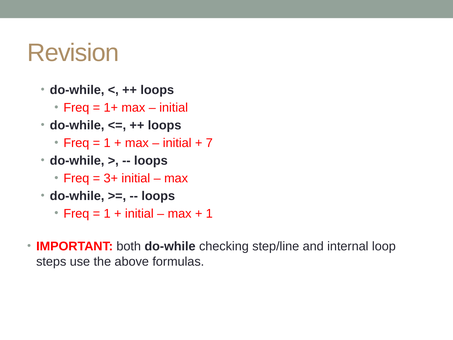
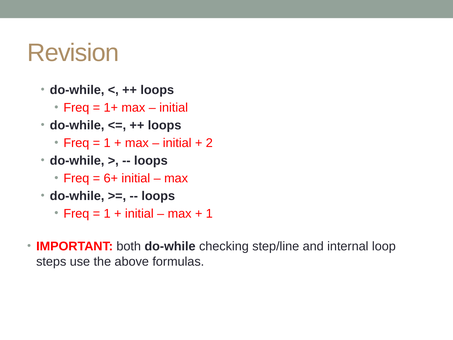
7: 7 -> 2 (209, 143)
3+: 3+ -> 6+ (111, 178)
